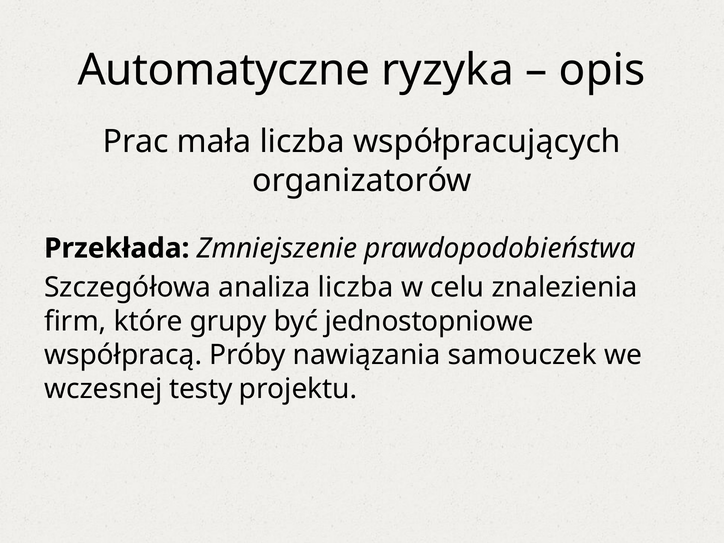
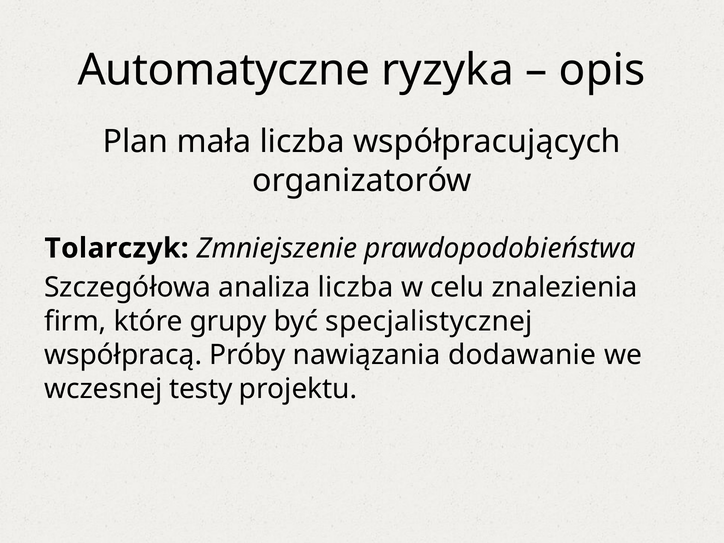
Prac: Prac -> Plan (136, 142)
Przekłada: Przekłada -> Tolarczyk (117, 248)
jednostopniowe: jednostopniowe -> specjalistycznej (429, 321)
samouczek: samouczek -> dodawanie (522, 355)
